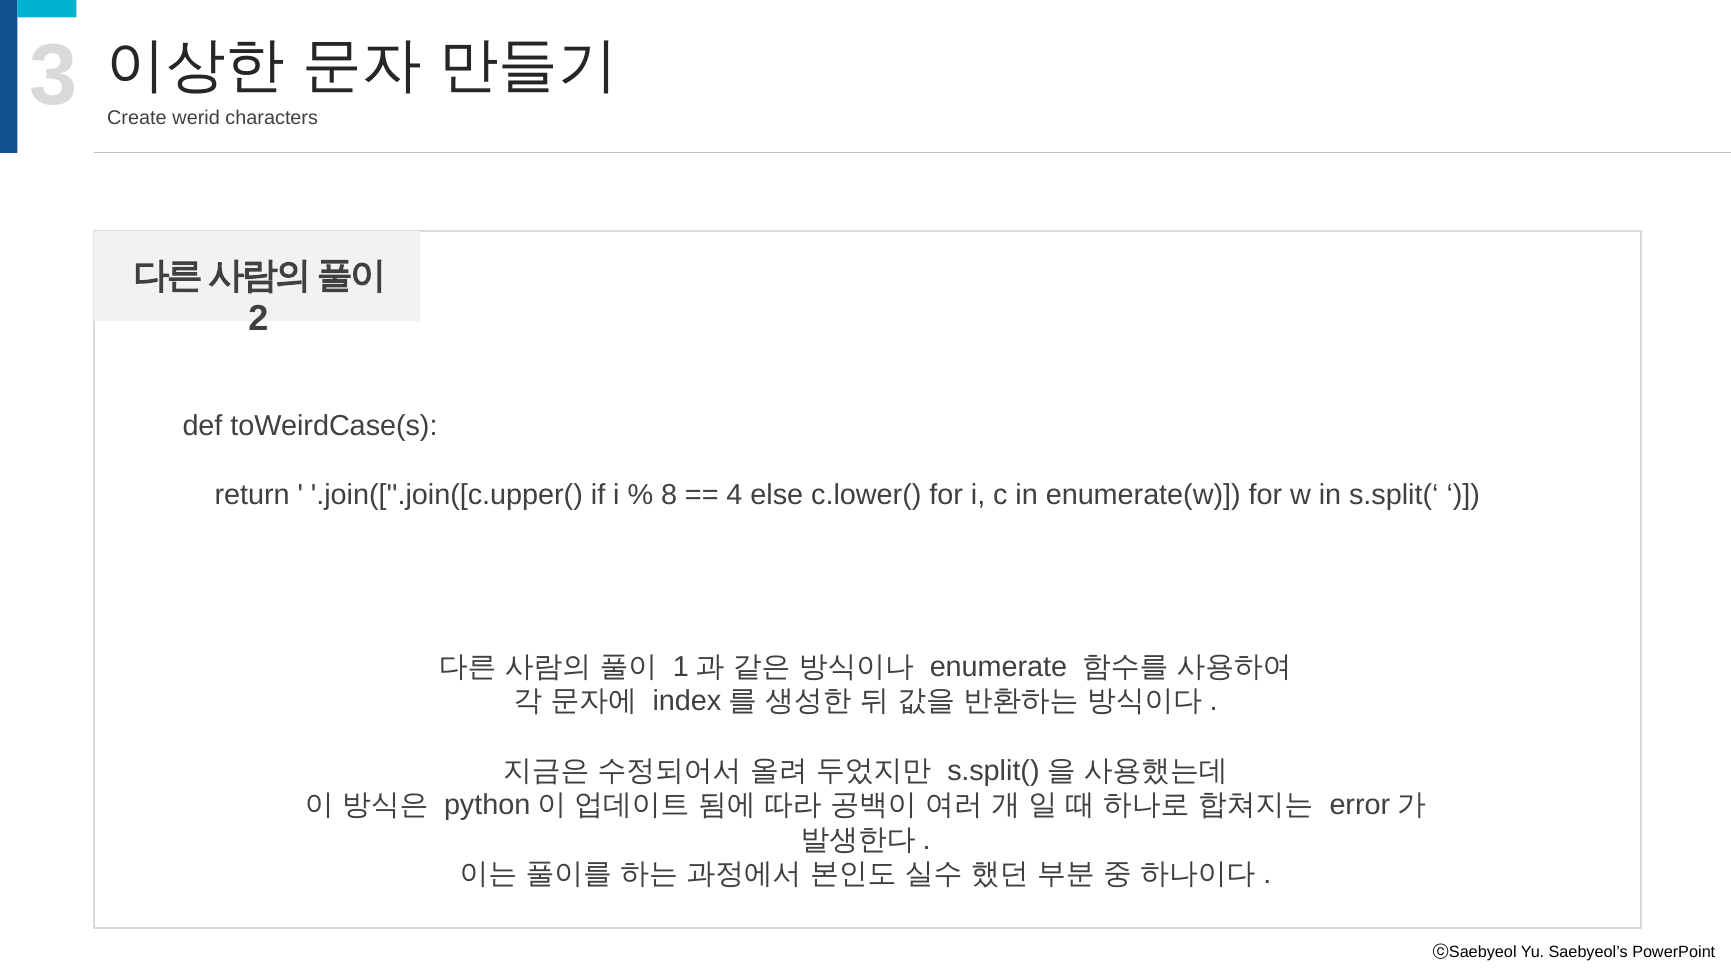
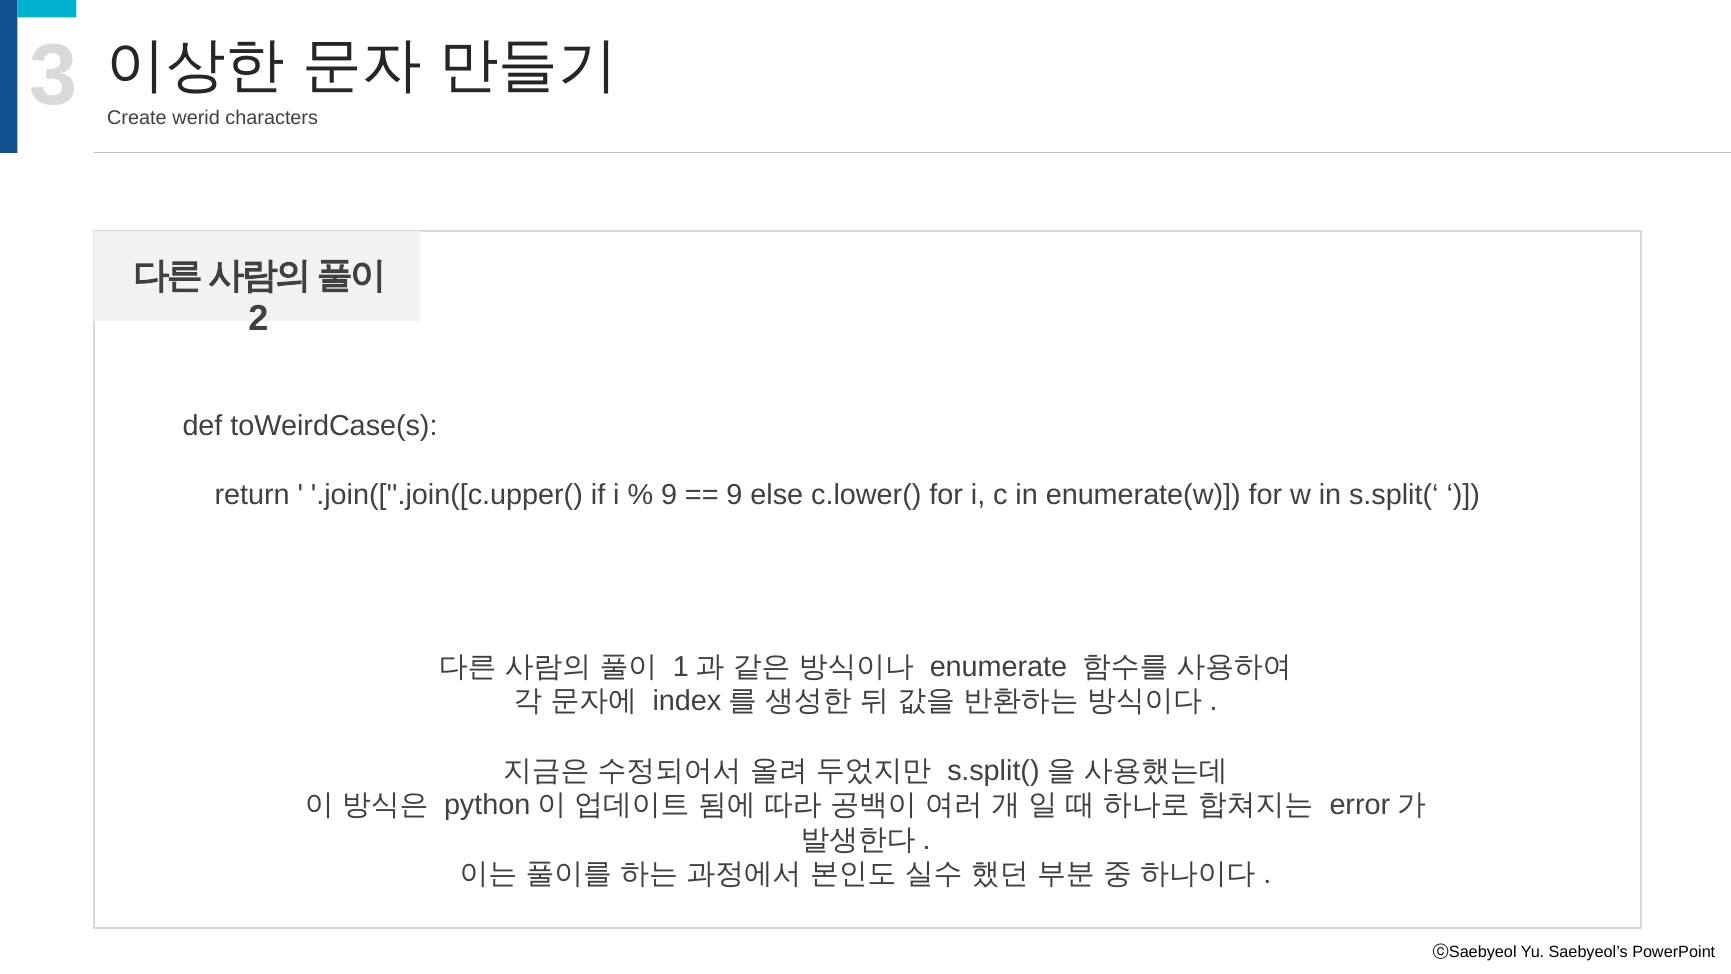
8: 8 -> 9 (669, 495)
4: 4 -> 9 (734, 495)
